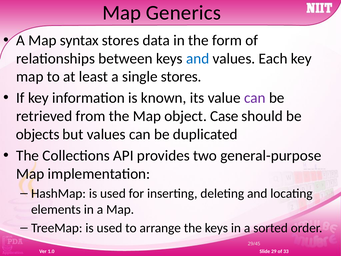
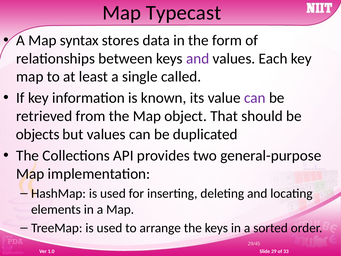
Generics: Generics -> Typecast (184, 13)
and colour: blue -> purple (198, 58)
single stores: stores -> called (181, 77)
Case: Case -> That (224, 116)
